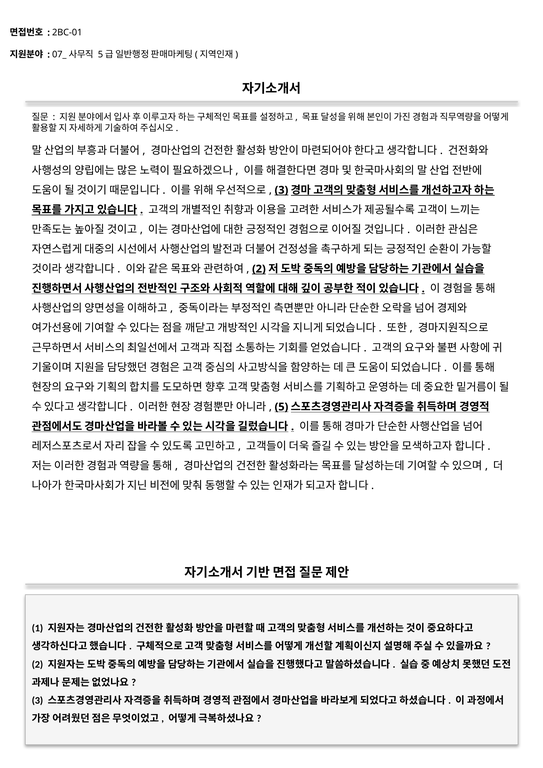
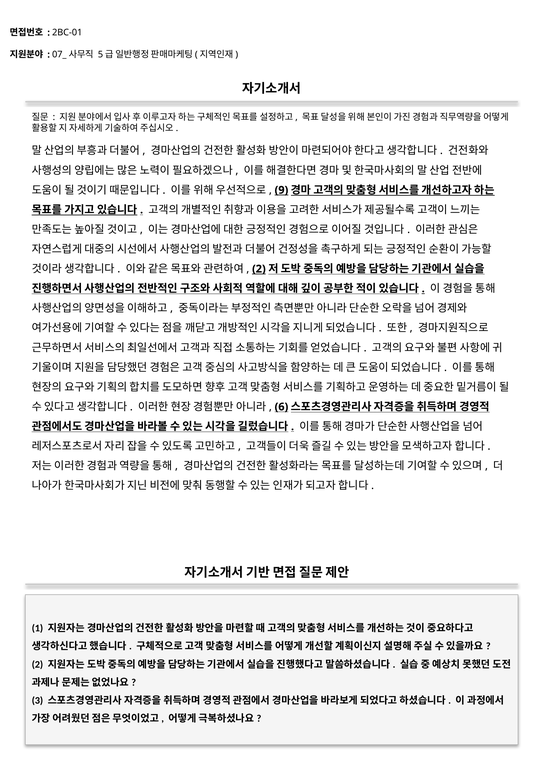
3: 3 -> 9 (281, 190)
5: 5 -> 6 (281, 407)
